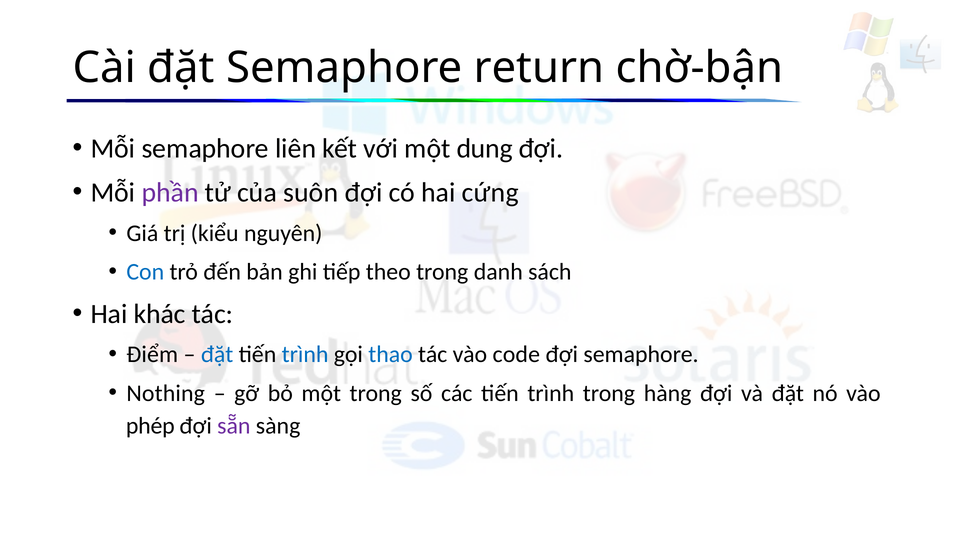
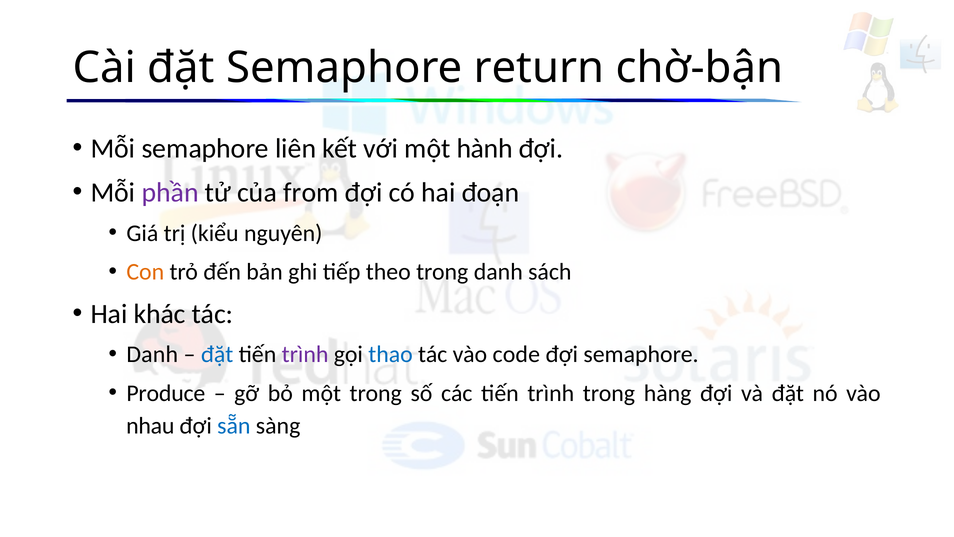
dung: dung -> hành (485, 149)
suôn: suôn -> from (311, 193)
cứng: cứng -> đoạn (490, 193)
Con colour: blue -> orange (145, 272)
Điểm: Điểm -> Danh (152, 354)
trình colour: blue -> purple (305, 354)
Nothing: Nothing -> Produce (166, 393)
phép: phép -> nhau (150, 426)
sẵn colour: purple -> blue (234, 426)
